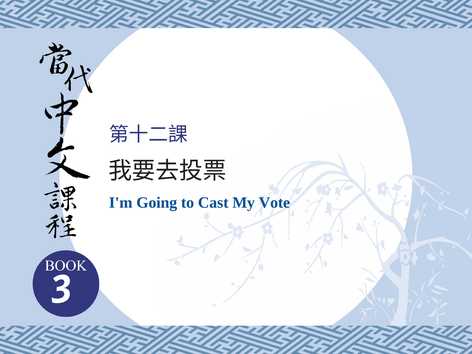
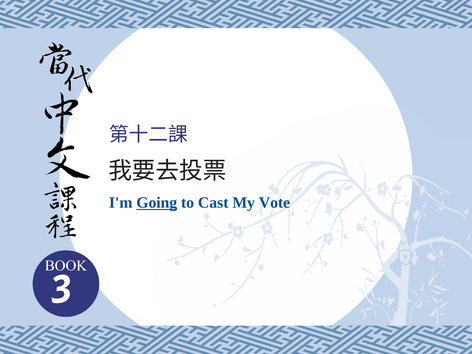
Going underline: none -> present (157, 203)
